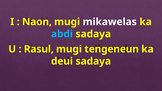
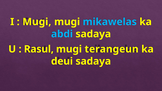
Naon: Naon -> Mugi (37, 22)
mikawelas colour: white -> light blue (110, 22)
tengeneun: tengeneun -> terangeun (112, 49)
